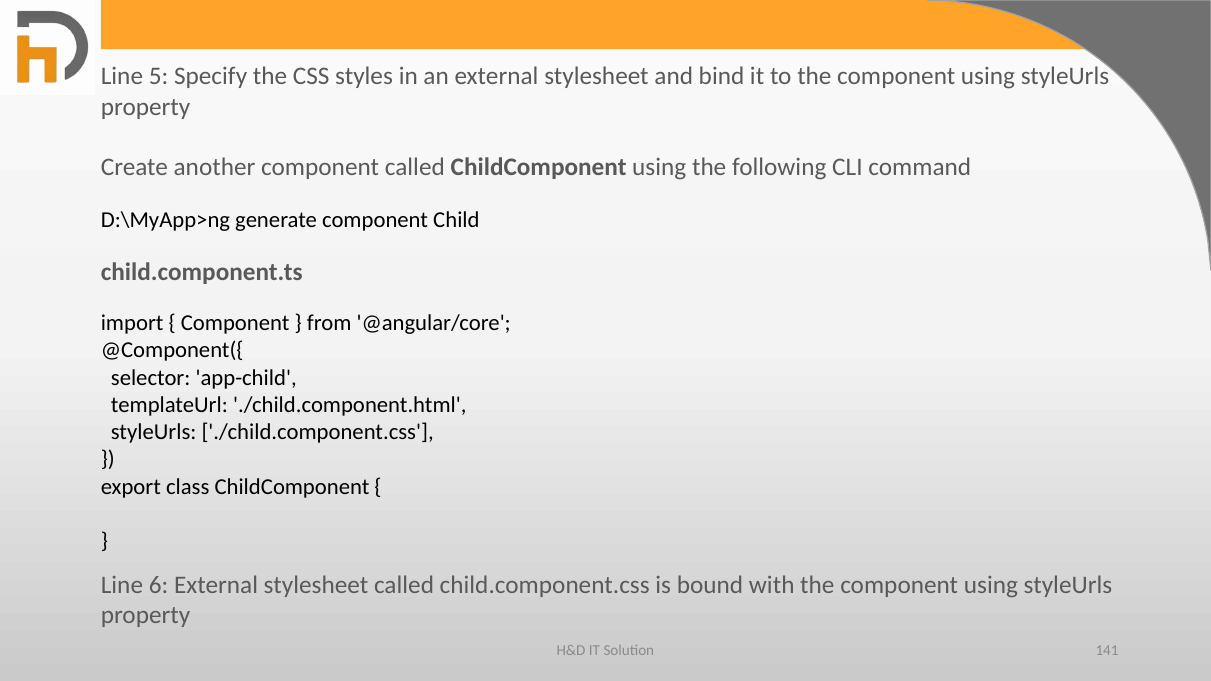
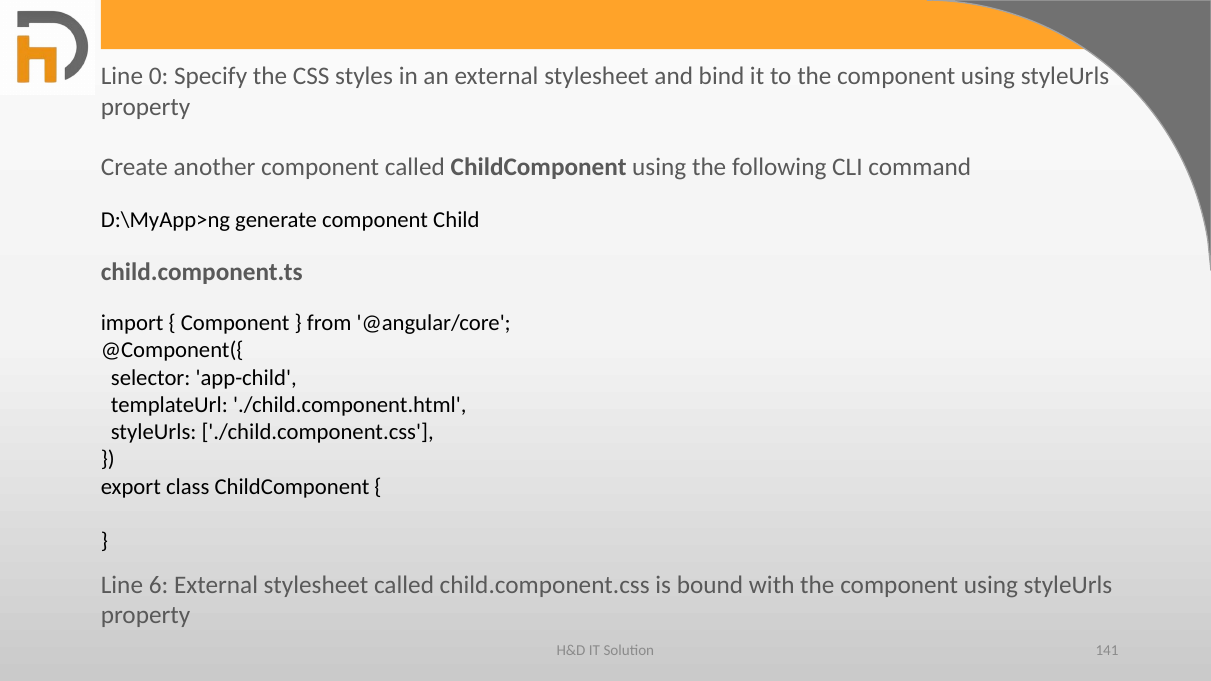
5: 5 -> 0 (159, 77)
